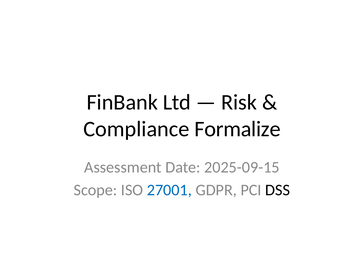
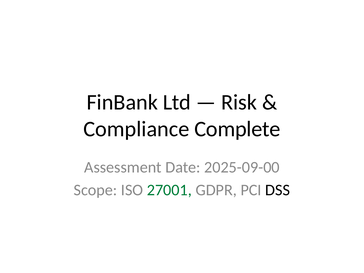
Formalize: Formalize -> Complete (237, 129)
2025-09-15: 2025-09-15 -> 2025-09-00 (242, 167)
27001 colour: blue -> green (169, 190)
